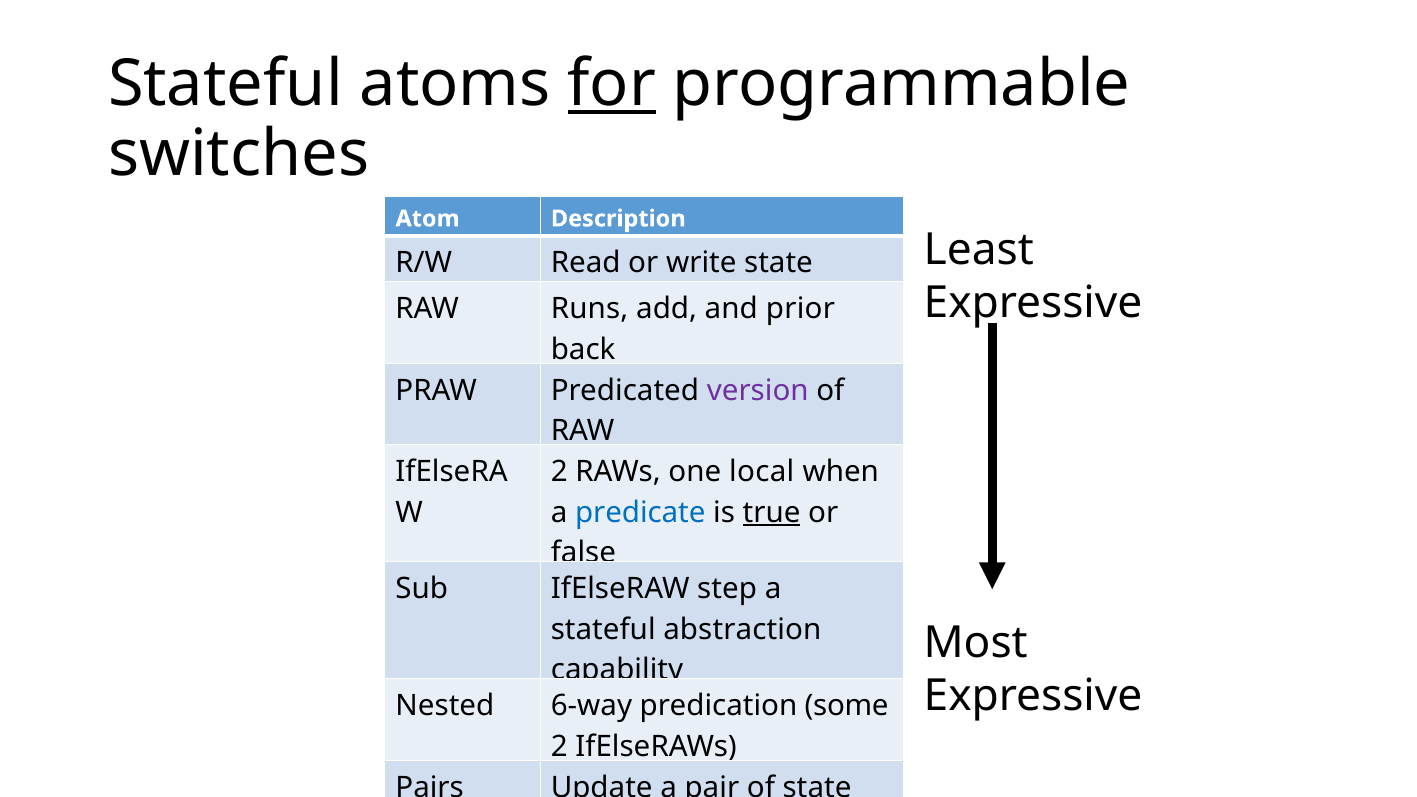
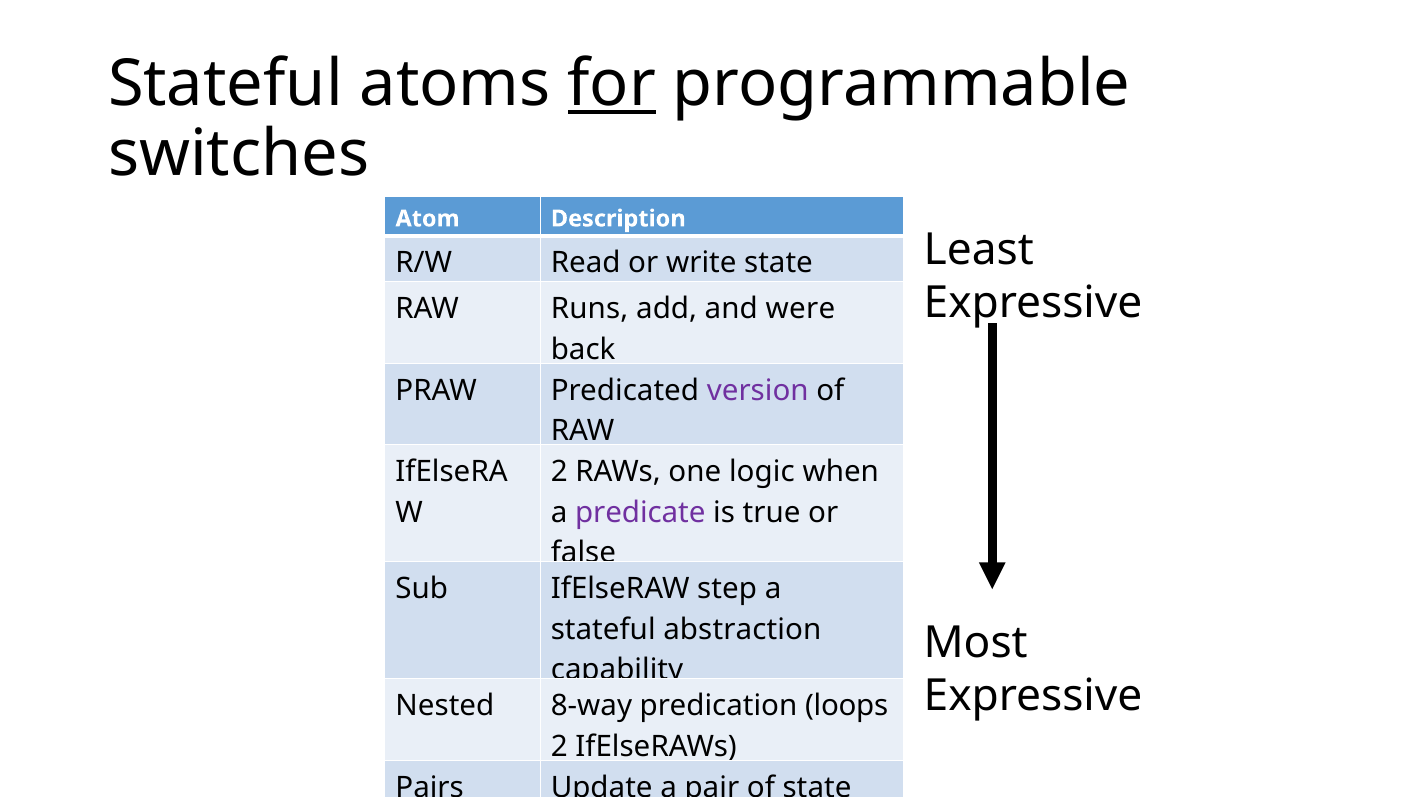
prior: prior -> were (800, 309)
local: local -> logic (762, 472)
predicate colour: blue -> purple (640, 512)
true underline: present -> none (772, 512)
6-way: 6-way -> 8-way (591, 706)
some: some -> loops (847, 706)
